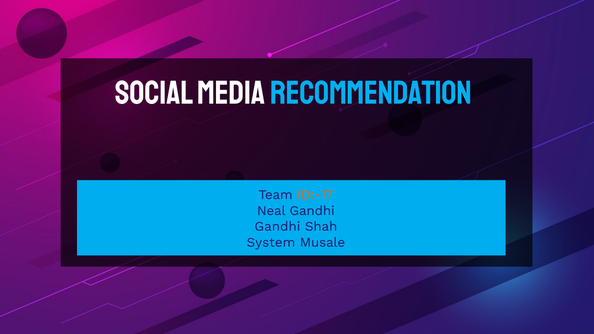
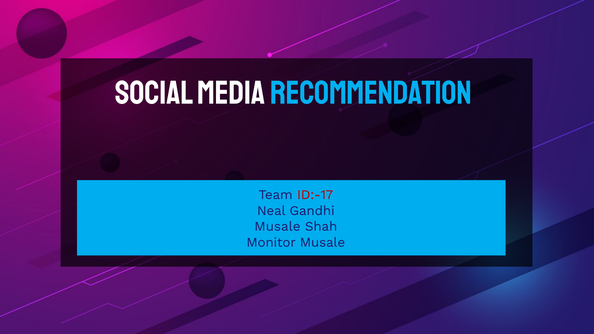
ID:-17 colour: orange -> red (315, 195)
Gandhi: Gandhi -> Musale (277, 227)
System: System -> Monitor (271, 242)
